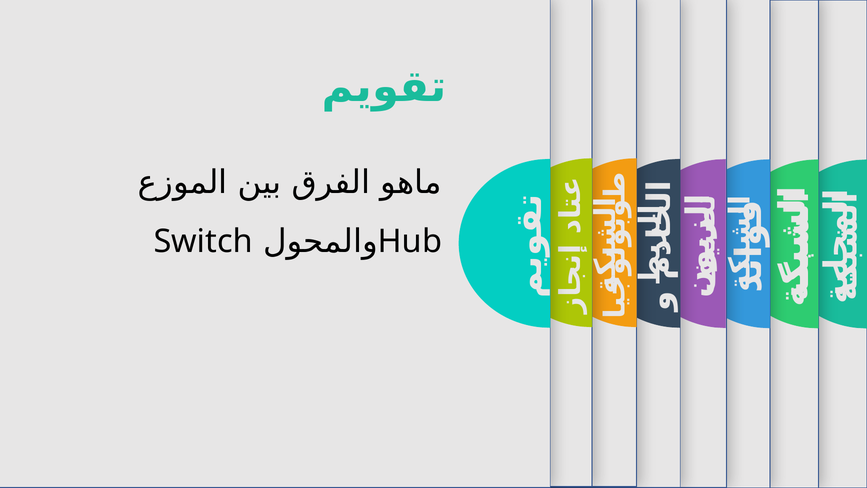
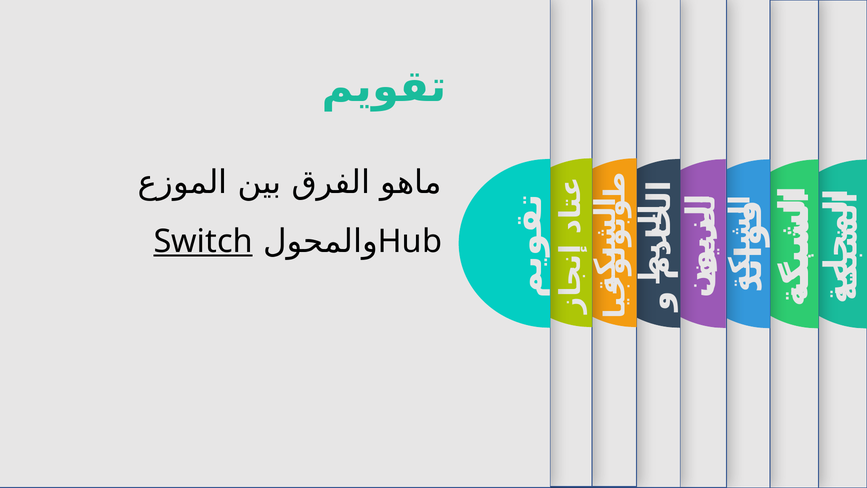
Switch underline: none -> present (203, 241)
